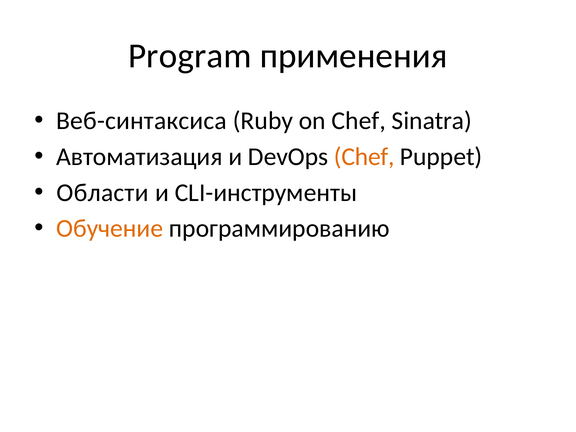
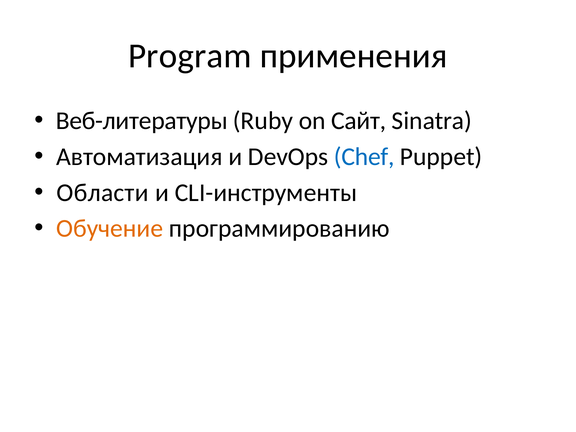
Веб-синтаксиса: Веб-синтаксиса -> Веб-литературы (142, 121)
on Chef: Chef -> Сайт (359, 121)
Chef colour: orange -> blue (364, 157)
